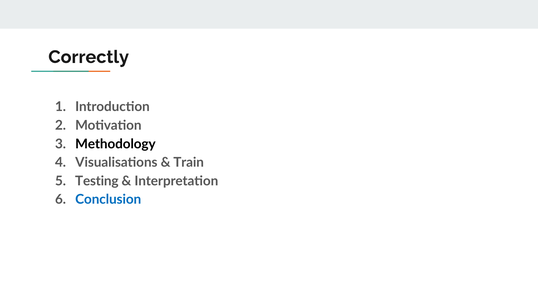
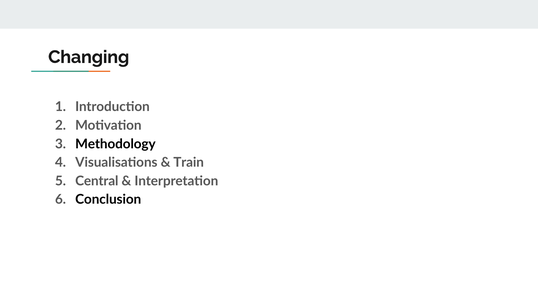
Correctly: Correctly -> Changing (89, 57)
Testing: Testing -> Central (97, 181)
Conclusion colour: blue -> black (108, 200)
